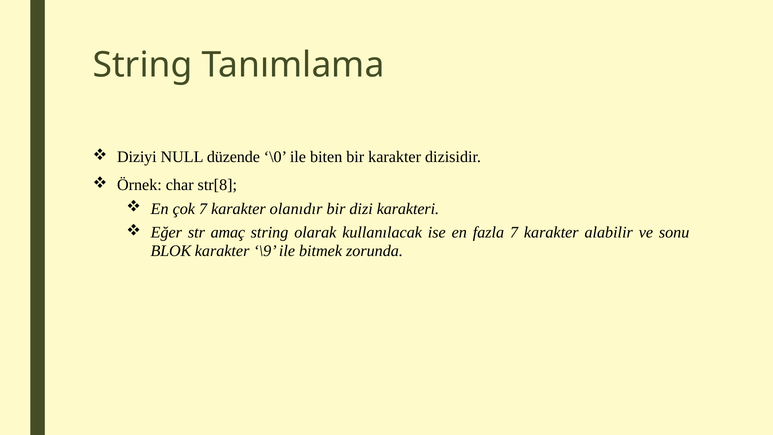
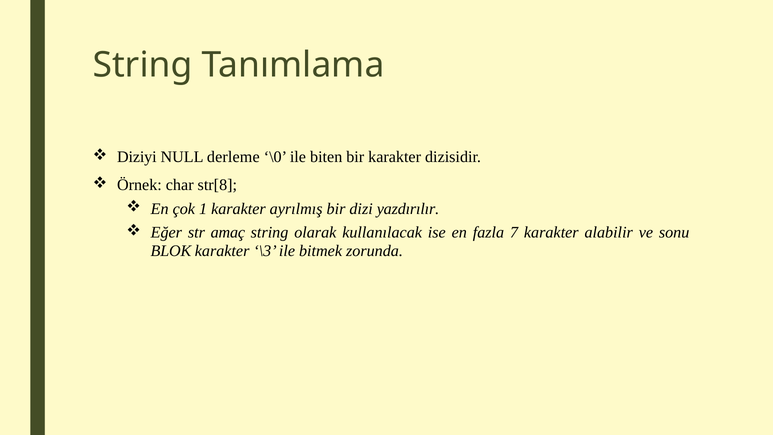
düzende: düzende -> derleme (233, 157)
çok 7: 7 -> 1 (203, 209)
olanıdır: olanıdır -> ayrılmış (296, 209)
karakteri: karakteri -> yazdırılır (408, 209)
\9: \9 -> \3 (265, 251)
